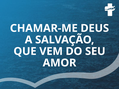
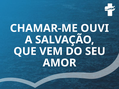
DEUS: DEUS -> OUVI (95, 28)
